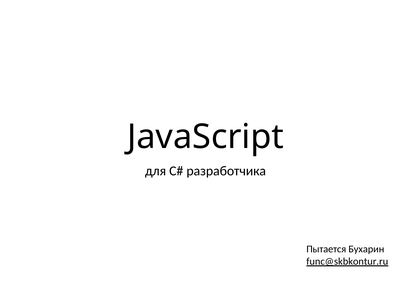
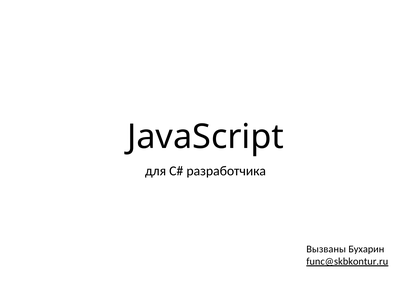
Пытается: Пытается -> Вызваны (326, 249)
